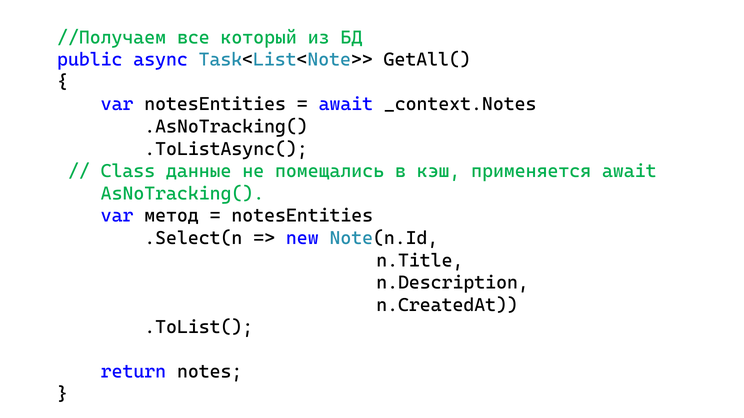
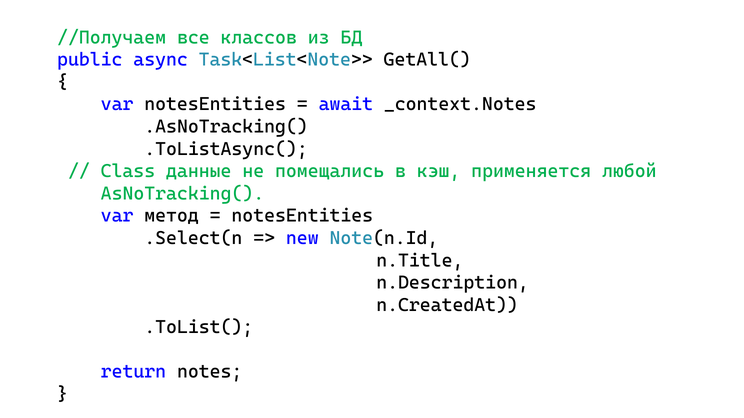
который: который -> классов (259, 38)
применяется await: await -> любой (629, 171)
